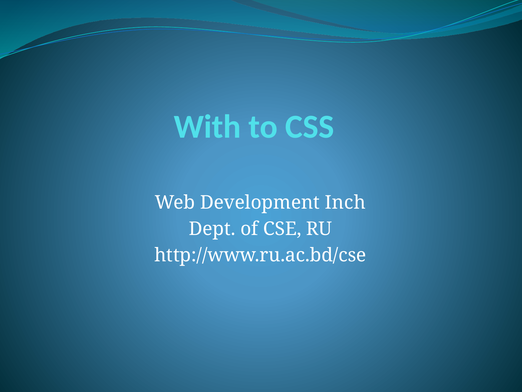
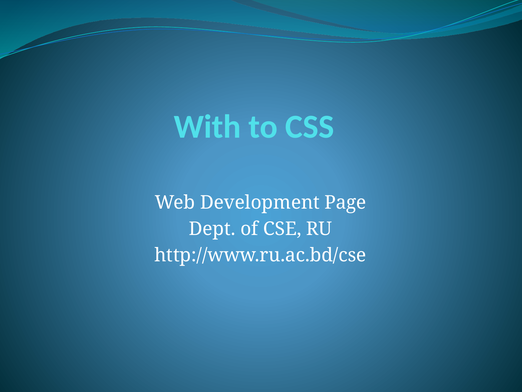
Inch: Inch -> Page (345, 202)
